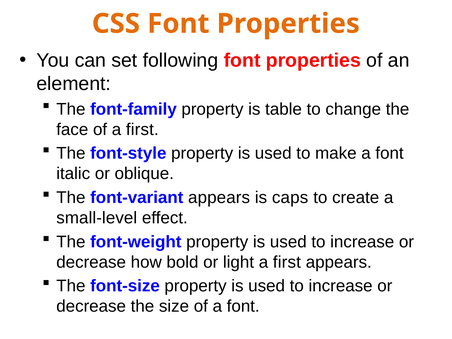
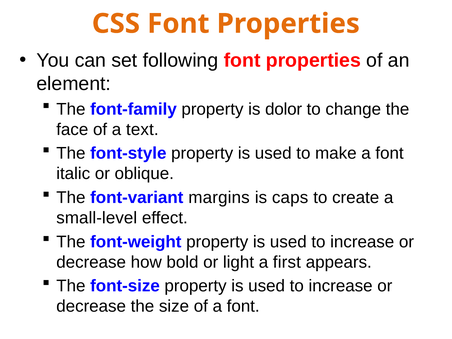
table: table -> dolor (284, 109)
of a first: first -> text (142, 129)
font-variant appears: appears -> margins (219, 198)
